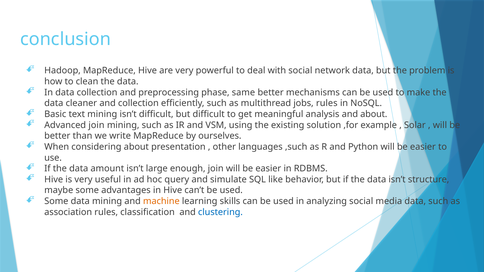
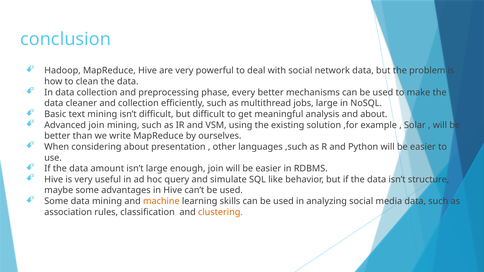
same: same -> every (243, 92)
jobs rules: rules -> large (327, 103)
clustering colour: blue -> orange (220, 212)
